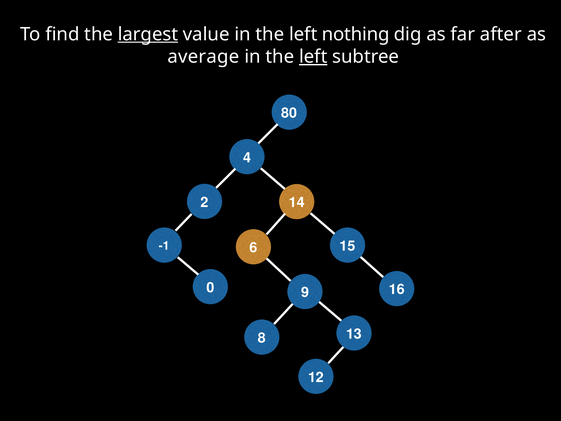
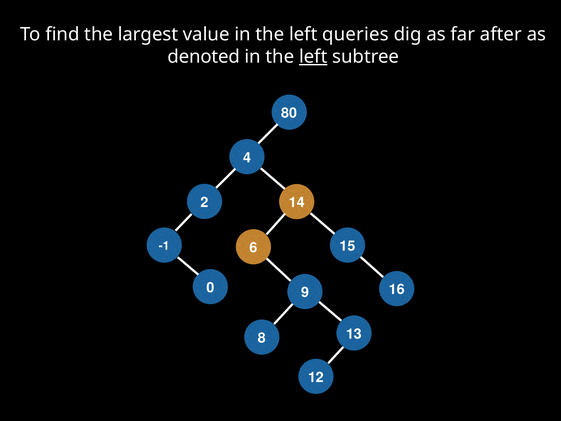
largest underline: present -> none (148, 34)
nothing: nothing -> queries (356, 34)
average: average -> denoted (204, 57)
